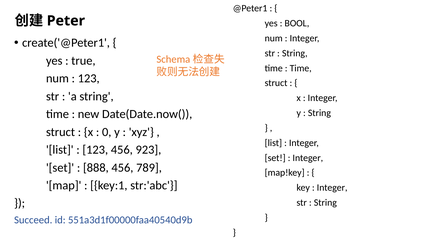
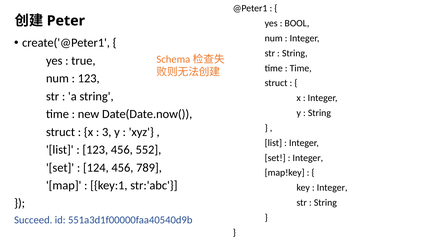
0: 0 -> 3 (107, 132)
923: 923 -> 552 (148, 150)
888: 888 -> 124 (96, 168)
